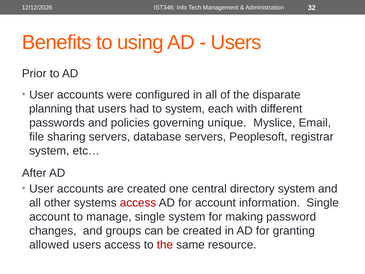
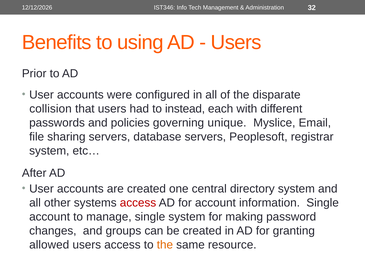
planning: planning -> collision (51, 109)
to system: system -> instead (185, 109)
the colour: red -> orange (165, 245)
